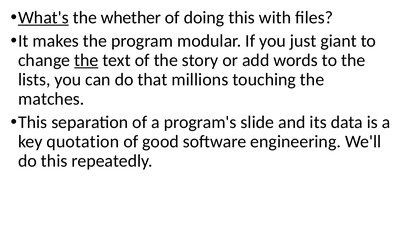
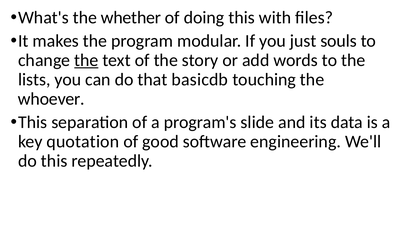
What's underline: present -> none (43, 17)
giant: giant -> souls (339, 41)
millions: millions -> basicdb (200, 80)
matches: matches -> whoever (51, 99)
